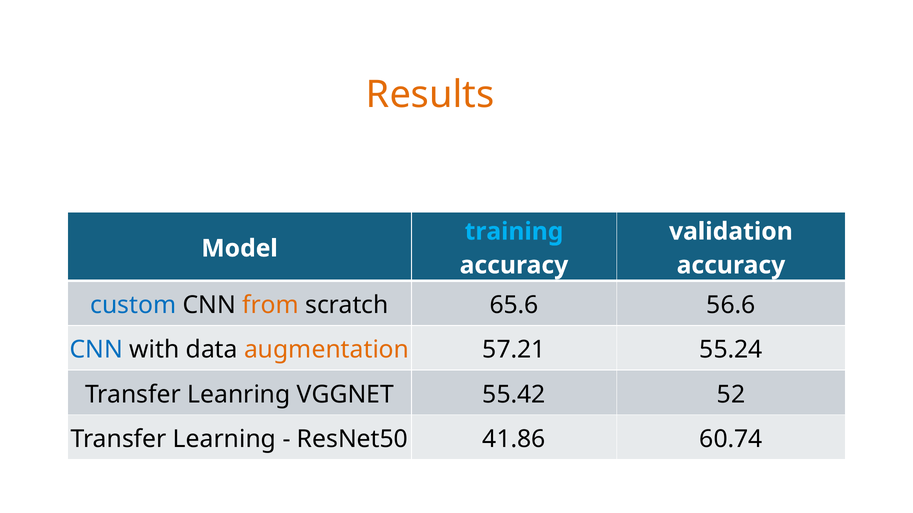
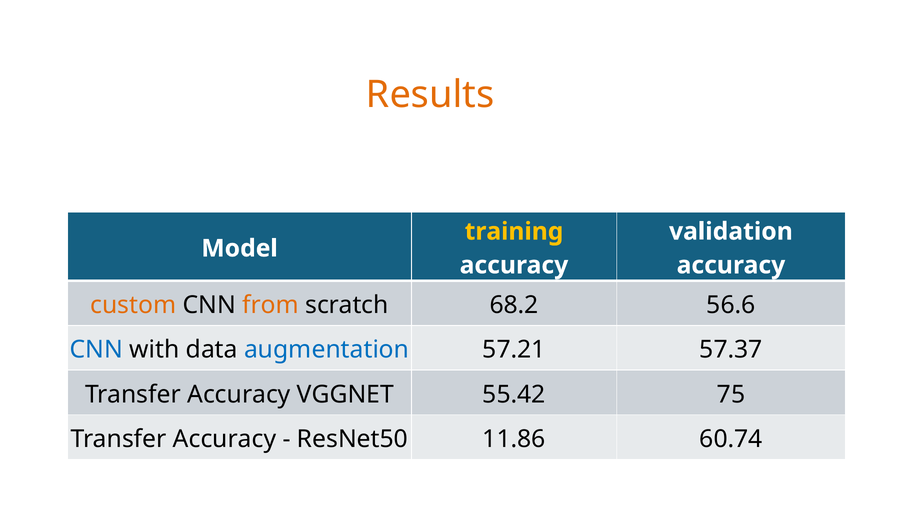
training colour: light blue -> yellow (514, 232)
custom colour: blue -> orange (133, 305)
65.6: 65.6 -> 68.2 (514, 305)
augmentation colour: orange -> blue (327, 350)
55.24: 55.24 -> 57.37 (731, 350)
Leanring: Leanring -> Accuracy (239, 395)
52: 52 -> 75 (731, 395)
Learning: Learning -> Accuracy (225, 440)
41.86: 41.86 -> 11.86 (514, 440)
